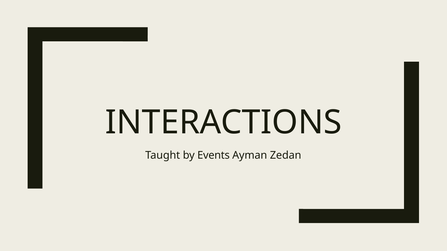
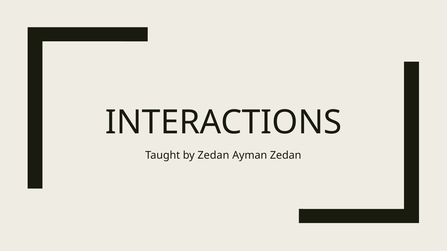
by Events: Events -> Zedan (213, 155)
